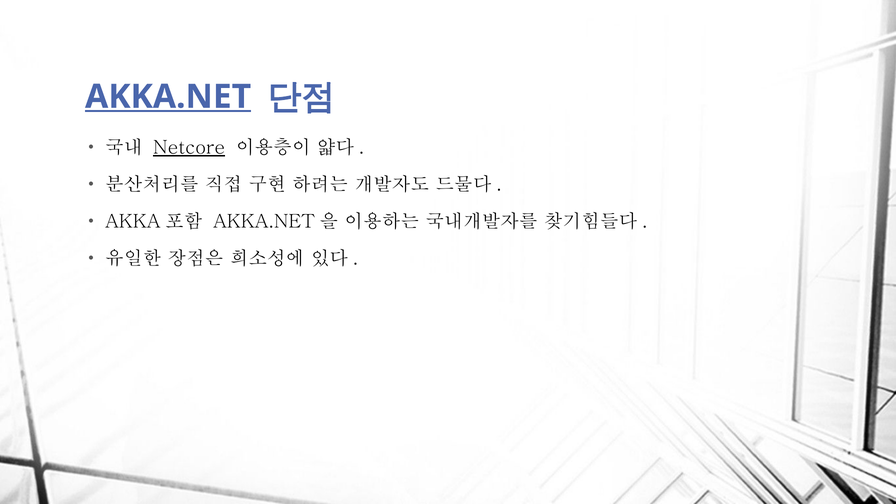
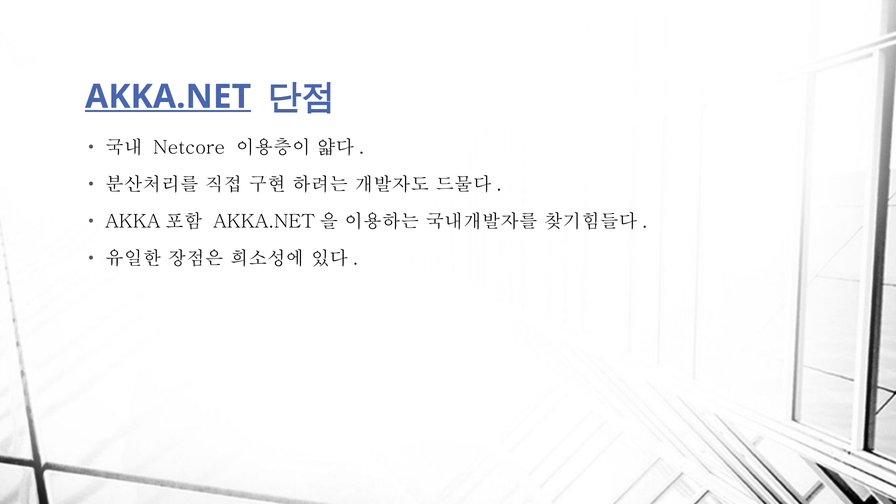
Netcore underline: present -> none (189, 148)
